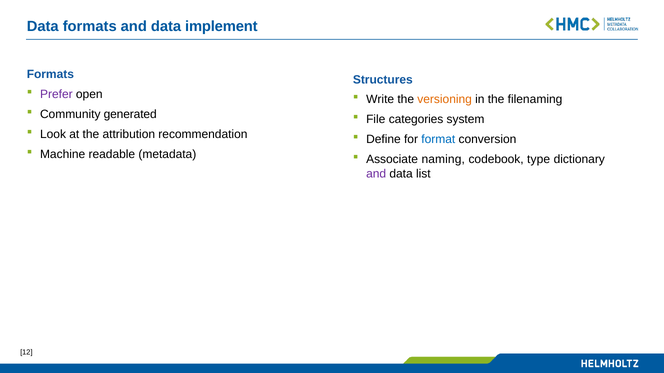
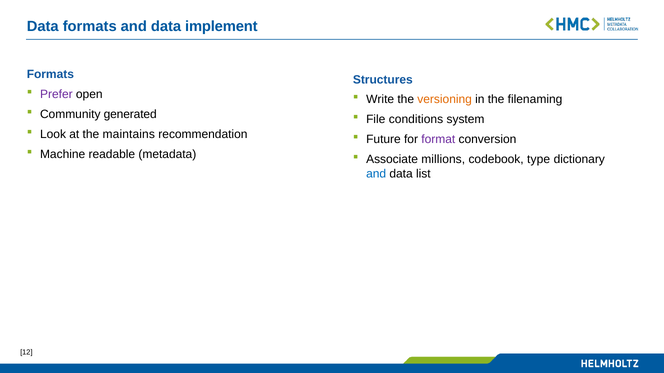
categories: categories -> conditions (416, 120)
attribution: attribution -> maintains (129, 134)
Define: Define -> Future (383, 140)
format colour: blue -> purple (438, 140)
naming: naming -> millions (443, 160)
and colour: purple -> blue (376, 174)
